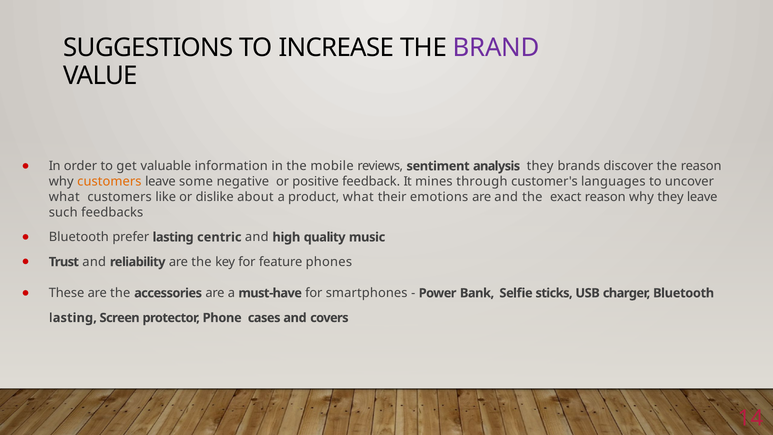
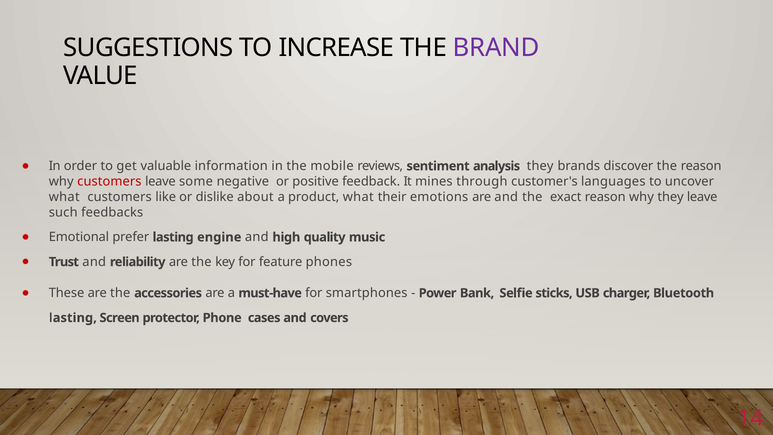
customers colour: orange -> red (109, 181)
Bluetooth: Bluetooth -> Emotional (79, 237)
centric: centric -> engine (219, 237)
